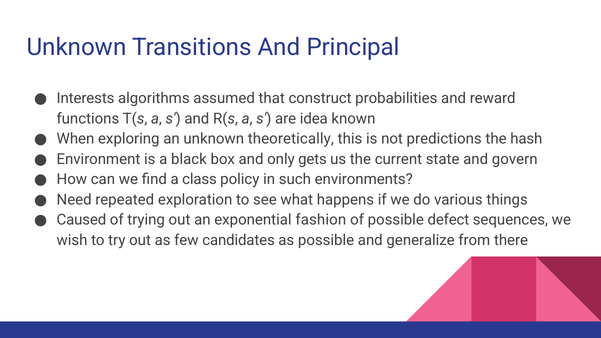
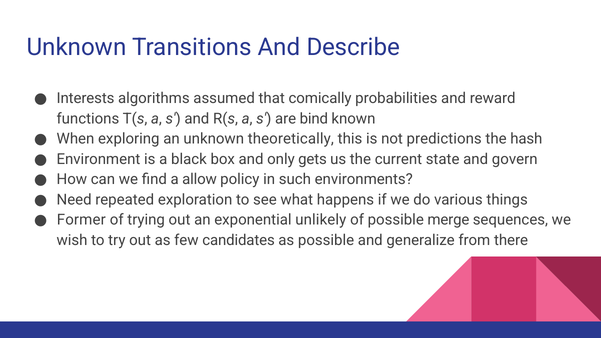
Principal: Principal -> Describe (353, 48)
construct: construct -> comically (320, 98)
idea: idea -> bind (314, 119)
class: class -> allow (200, 179)
Caused: Caused -> Former (81, 220)
fashion: fashion -> unlikely (321, 220)
defect: defect -> merge (448, 220)
